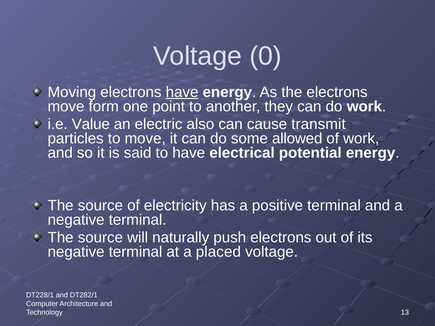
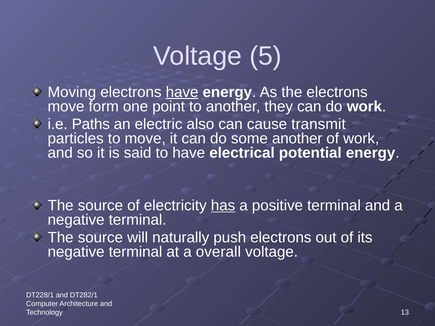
0: 0 -> 5 (266, 56)
Value: Value -> Paths (91, 124)
some allowed: allowed -> another (297, 139)
has underline: none -> present (223, 206)
placed: placed -> overall (218, 252)
